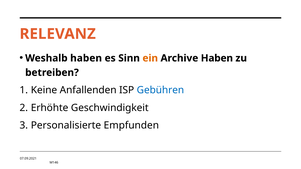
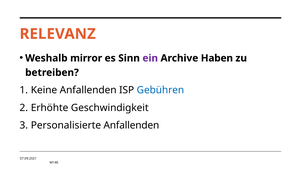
Weshalb haben: haben -> mirror (86, 58)
ein colour: orange -> purple (150, 58)
Personalisierte Empfunden: Empfunden -> Anfallenden (131, 125)
